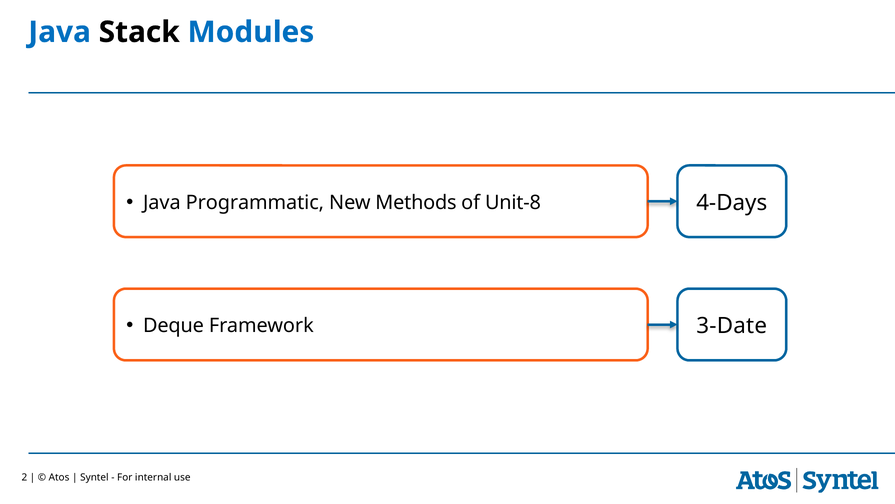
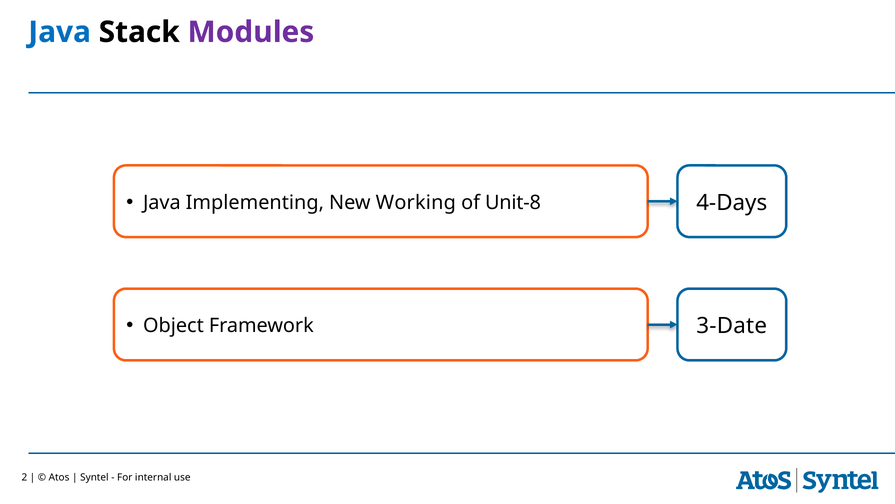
Modules colour: blue -> purple (251, 32)
Programmatic: Programmatic -> Implementing (255, 202)
Methods: Methods -> Working (416, 202)
Deque: Deque -> Object (173, 326)
